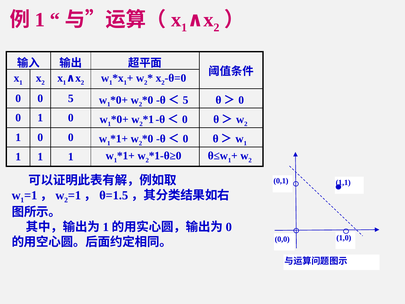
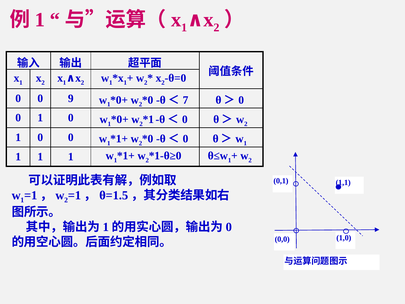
0 5: 5 -> 9 (71, 98)
5: 5 -> 7 (186, 100)
